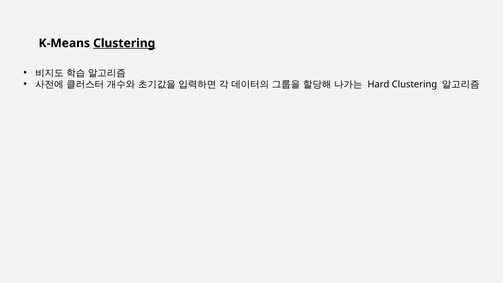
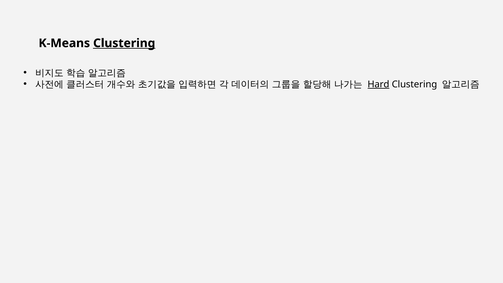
Hard underline: none -> present (378, 84)
